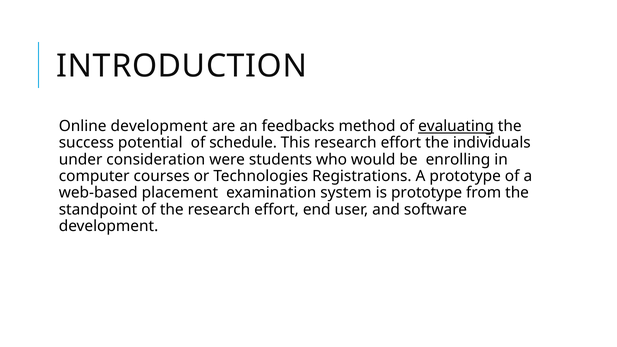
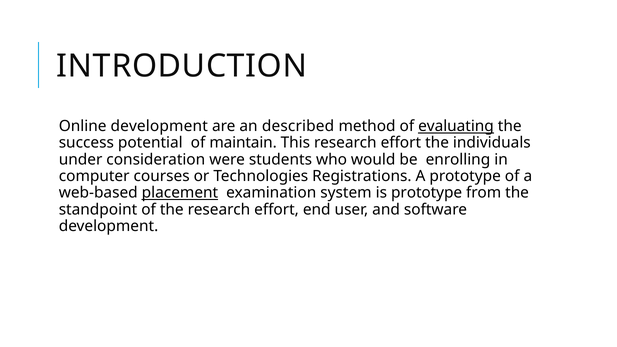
feedbacks: feedbacks -> described (298, 126)
schedule: schedule -> maintain (243, 143)
placement underline: none -> present (180, 193)
